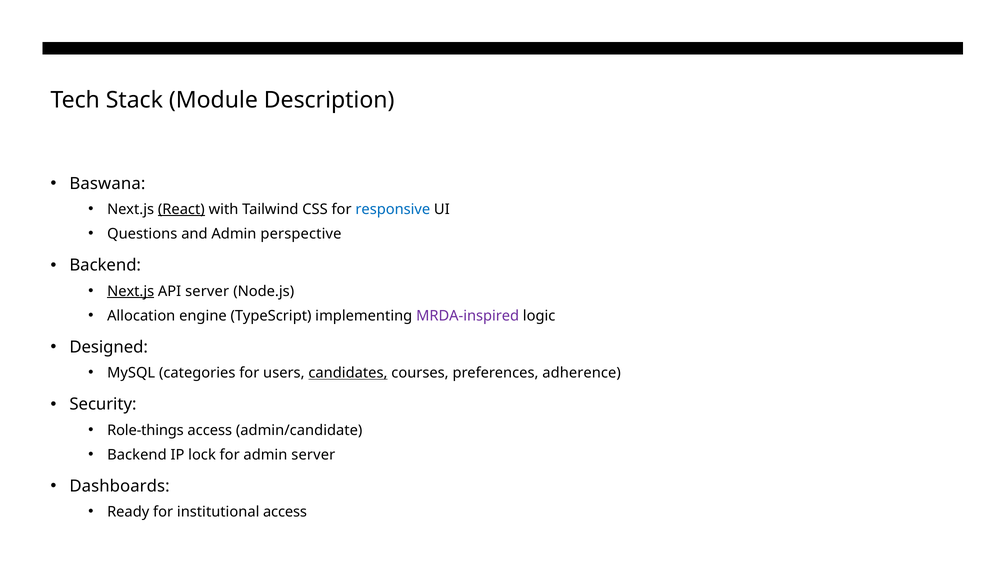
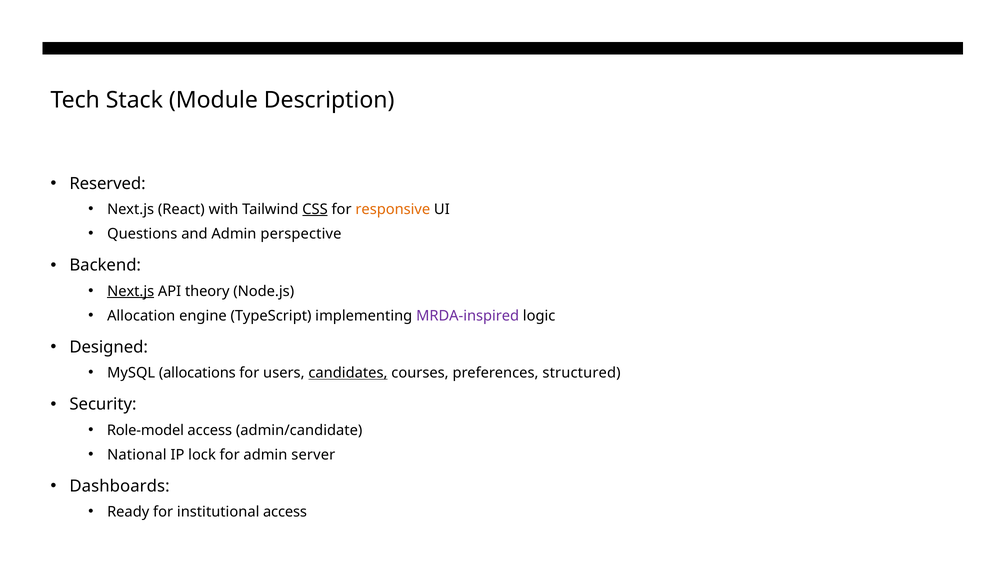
Baswana: Baswana -> Reserved (108, 184)
React underline: present -> none (181, 209)
CSS underline: none -> present (315, 209)
responsive colour: blue -> orange (393, 209)
API server: server -> theory (207, 291)
categories: categories -> allocations (197, 373)
adherence: adherence -> structured (582, 373)
Role-things: Role-things -> Role-model (145, 430)
Backend: Backend -> National (137, 455)
